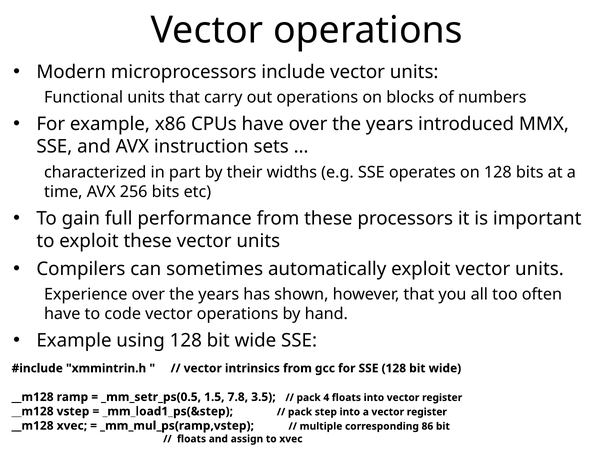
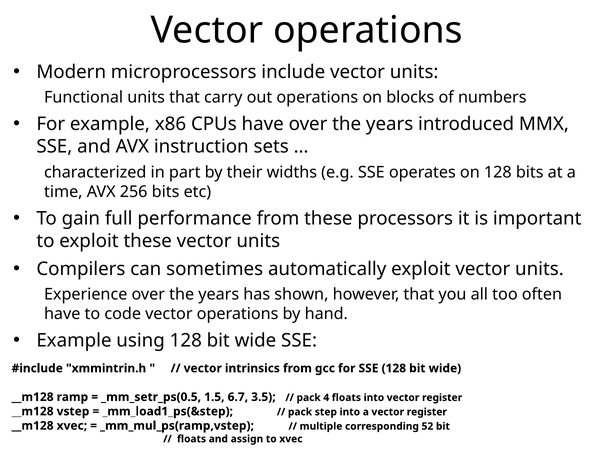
7.8: 7.8 -> 6.7 (238, 397)
86: 86 -> 52 (427, 426)
